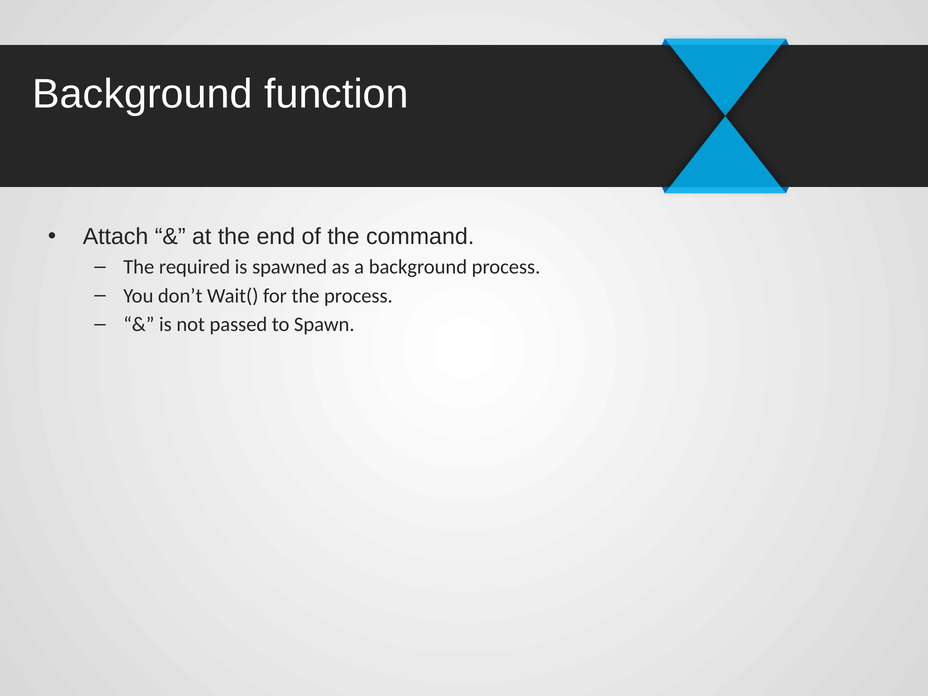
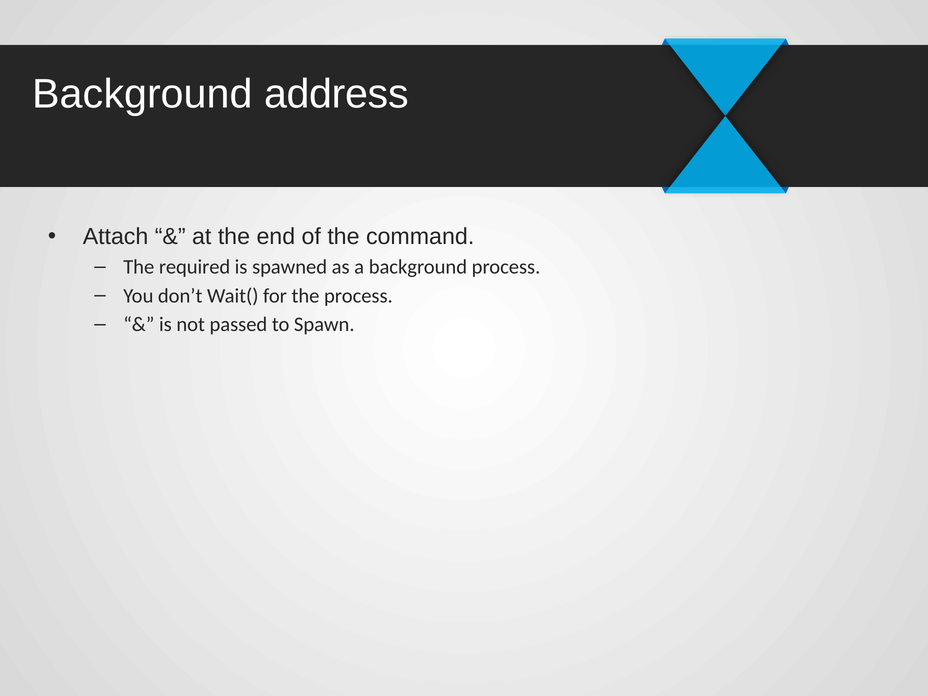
function: function -> address (337, 94)
